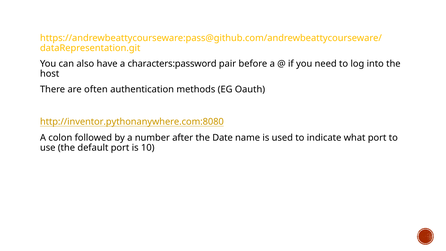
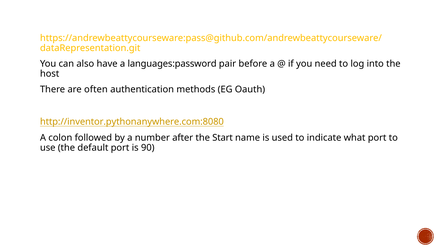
characters:password: characters:password -> languages:password (172, 64)
Date: Date -> Start (223, 138)
10: 10 -> 90 (148, 148)
